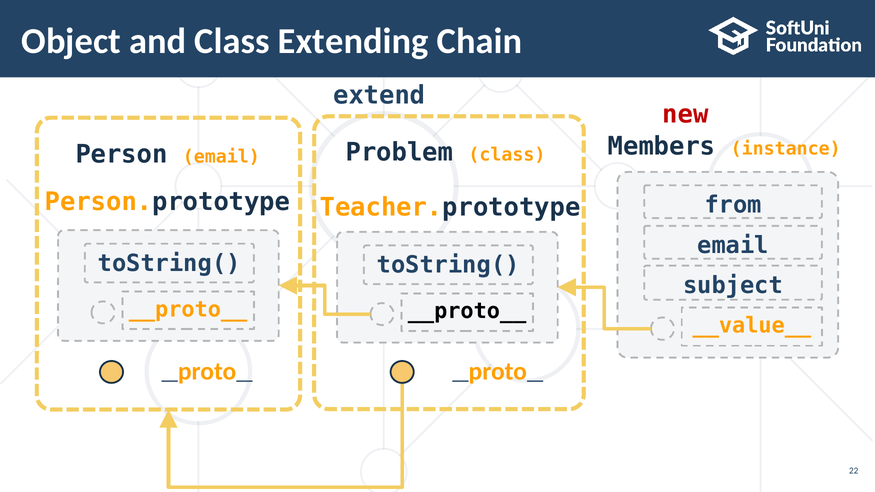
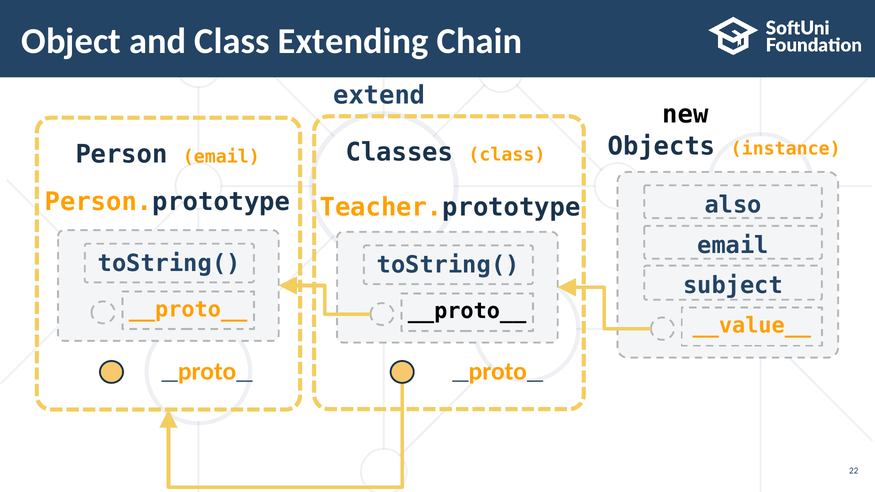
new colour: red -> black (685, 114)
Problem: Problem -> Classes (399, 152)
Members: Members -> Objects (662, 146)
from: from -> also (733, 205)
